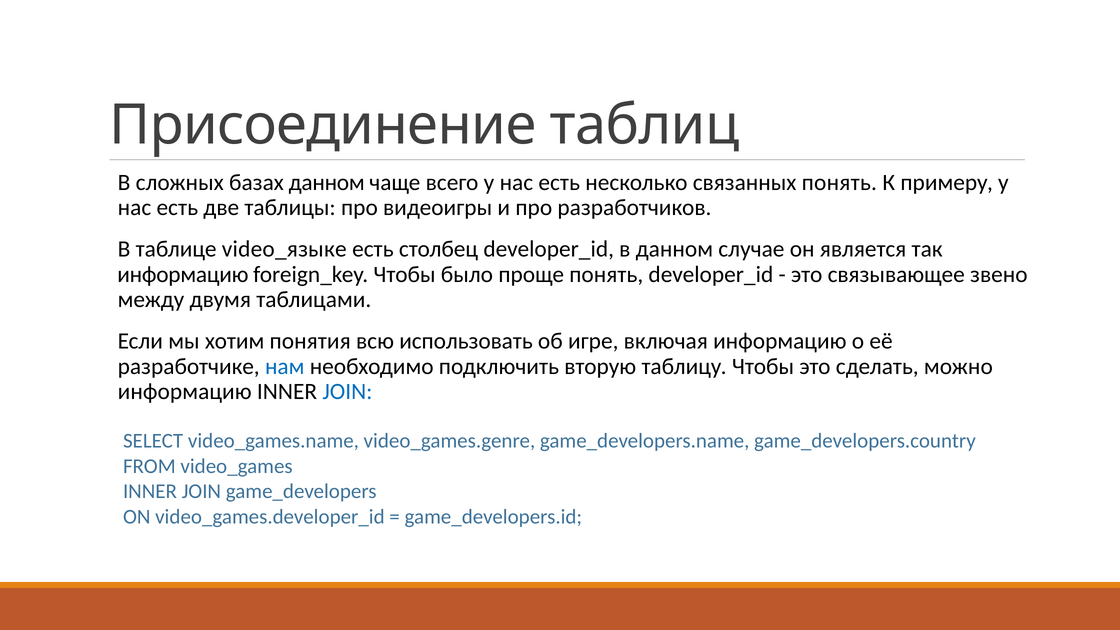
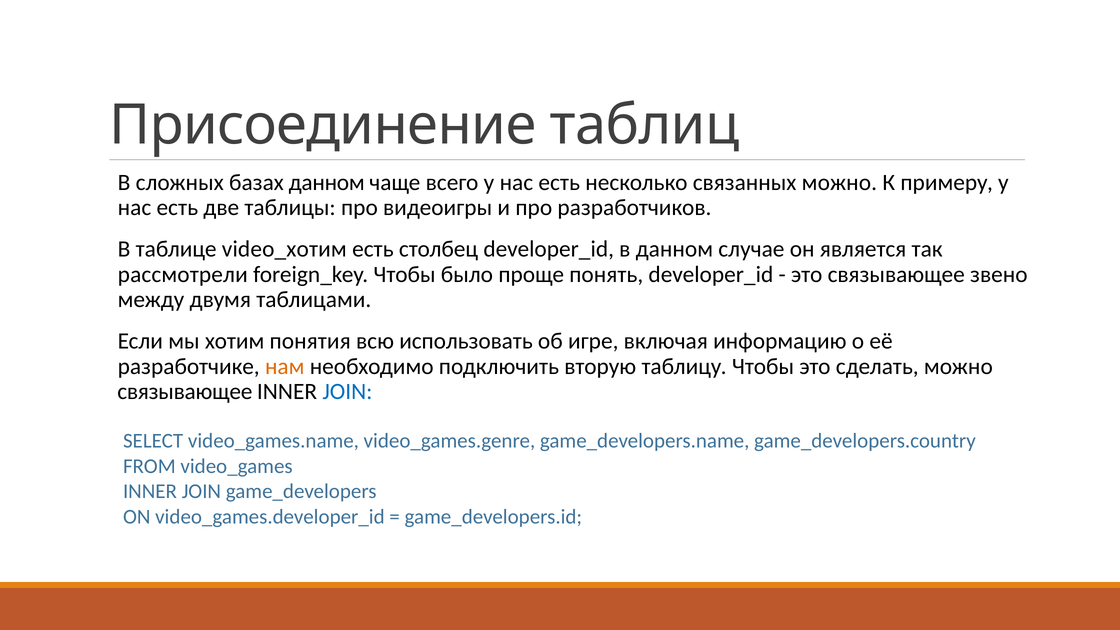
связанных понять: понять -> можно (839, 182)
video_языке: video_языке -> video_хотим (284, 249)
информацию: информацию -> рассмотрели (183, 274)
нам colour: blue -> orange (285, 366)
информацию: информацию -> связывающее (185, 392)
